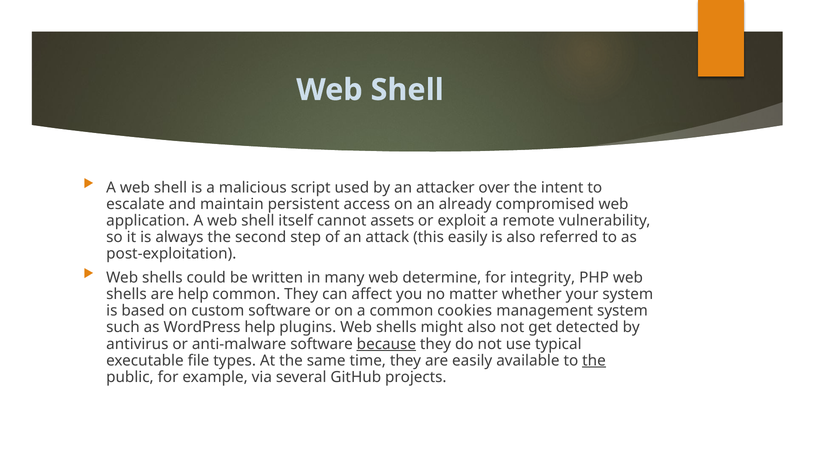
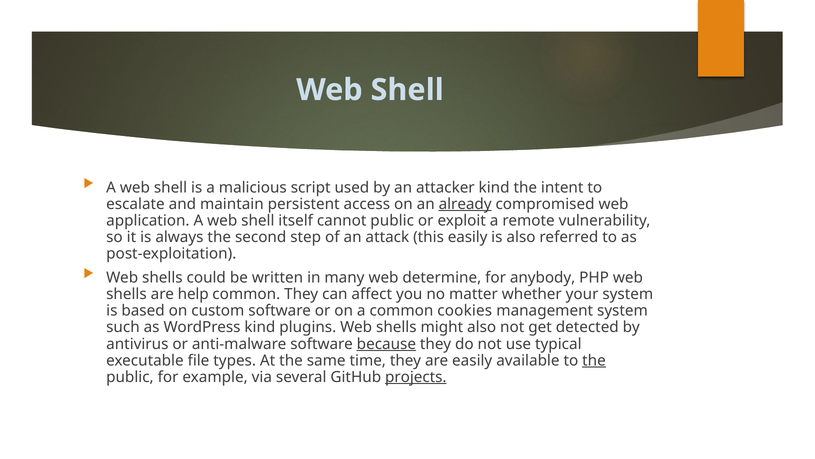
attacker over: over -> kind (494, 187)
already underline: none -> present (465, 204)
cannot assets: assets -> public (392, 220)
integrity: integrity -> anybody (543, 278)
WordPress help: help -> kind (260, 327)
projects underline: none -> present (416, 377)
